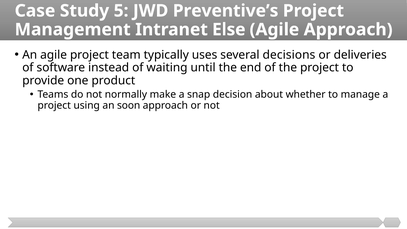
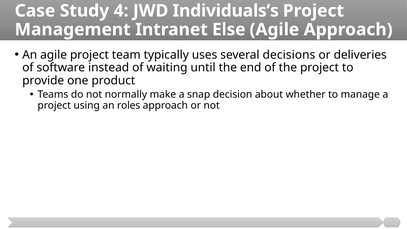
5: 5 -> 4 (121, 11)
Preventive’s: Preventive’s -> Individuals’s (226, 11)
soon: soon -> roles (129, 105)
